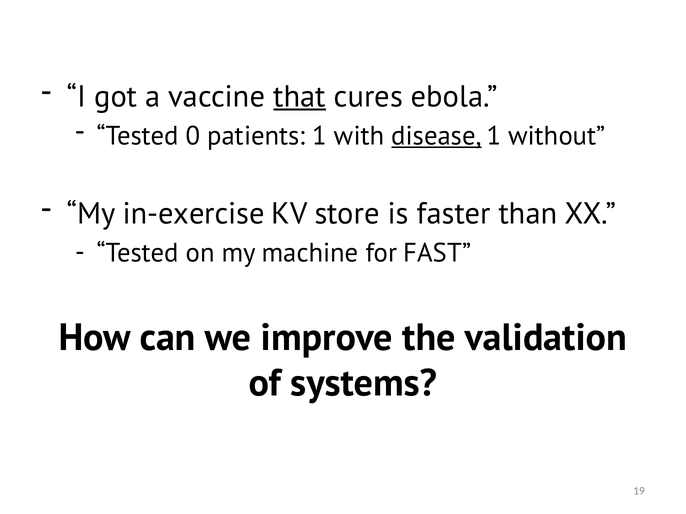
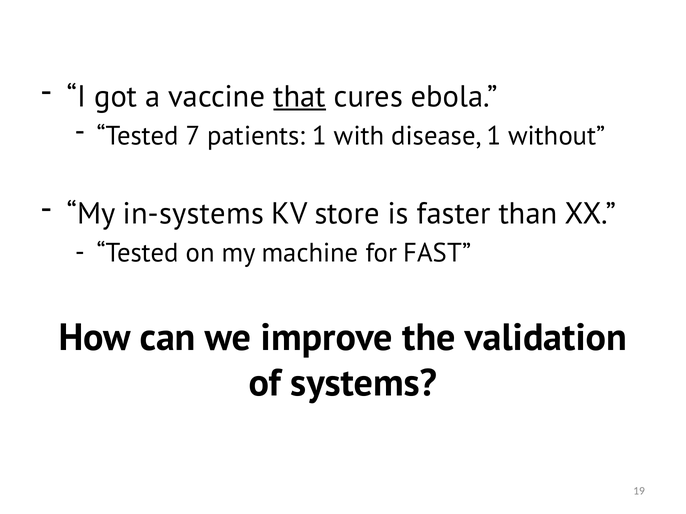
0: 0 -> 7 (193, 136)
disease underline: present -> none (437, 136)
in-exercise: in-exercise -> in-systems (193, 214)
